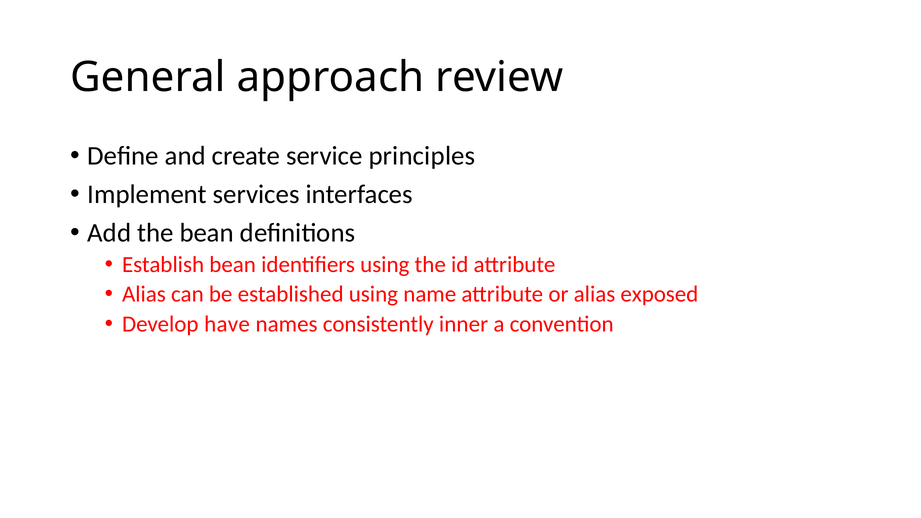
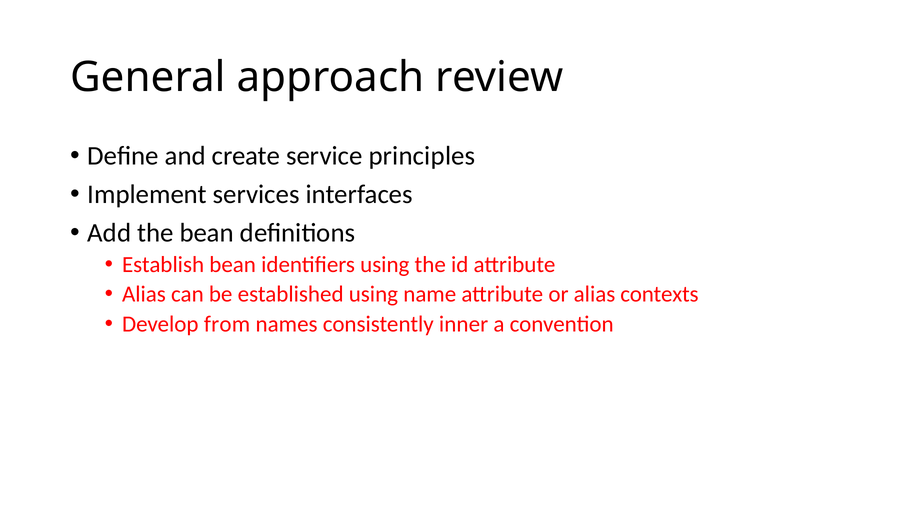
exposed: exposed -> contexts (659, 294)
have: have -> from (227, 324)
